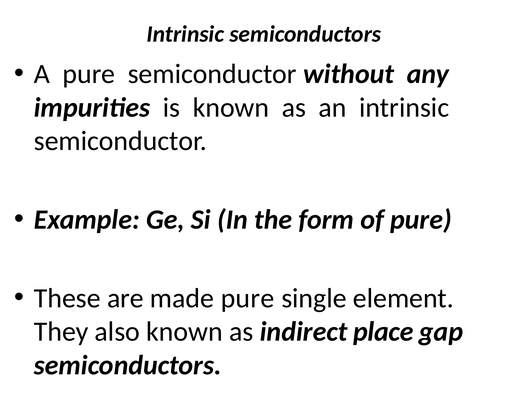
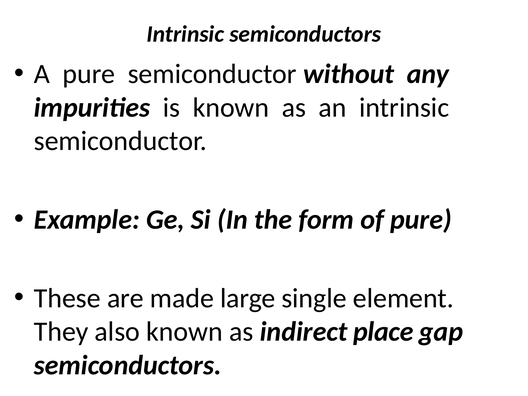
made pure: pure -> large (248, 298)
